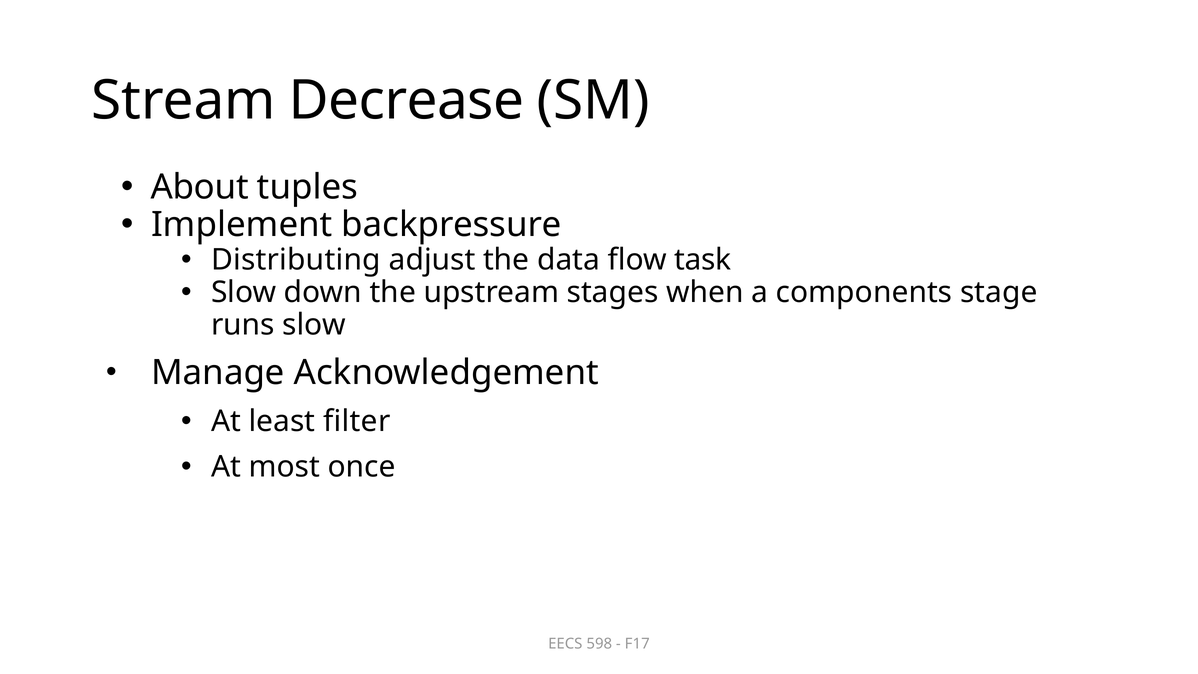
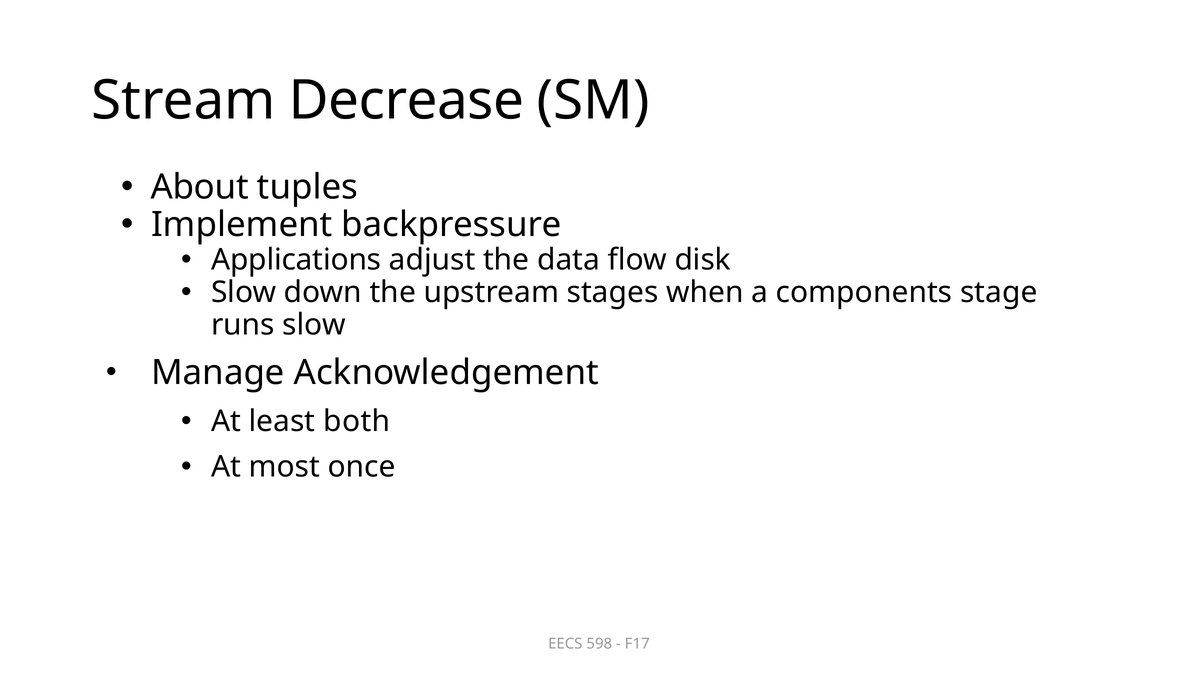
Distributing: Distributing -> Applications (296, 260)
task: task -> disk (703, 260)
filter: filter -> both (357, 421)
